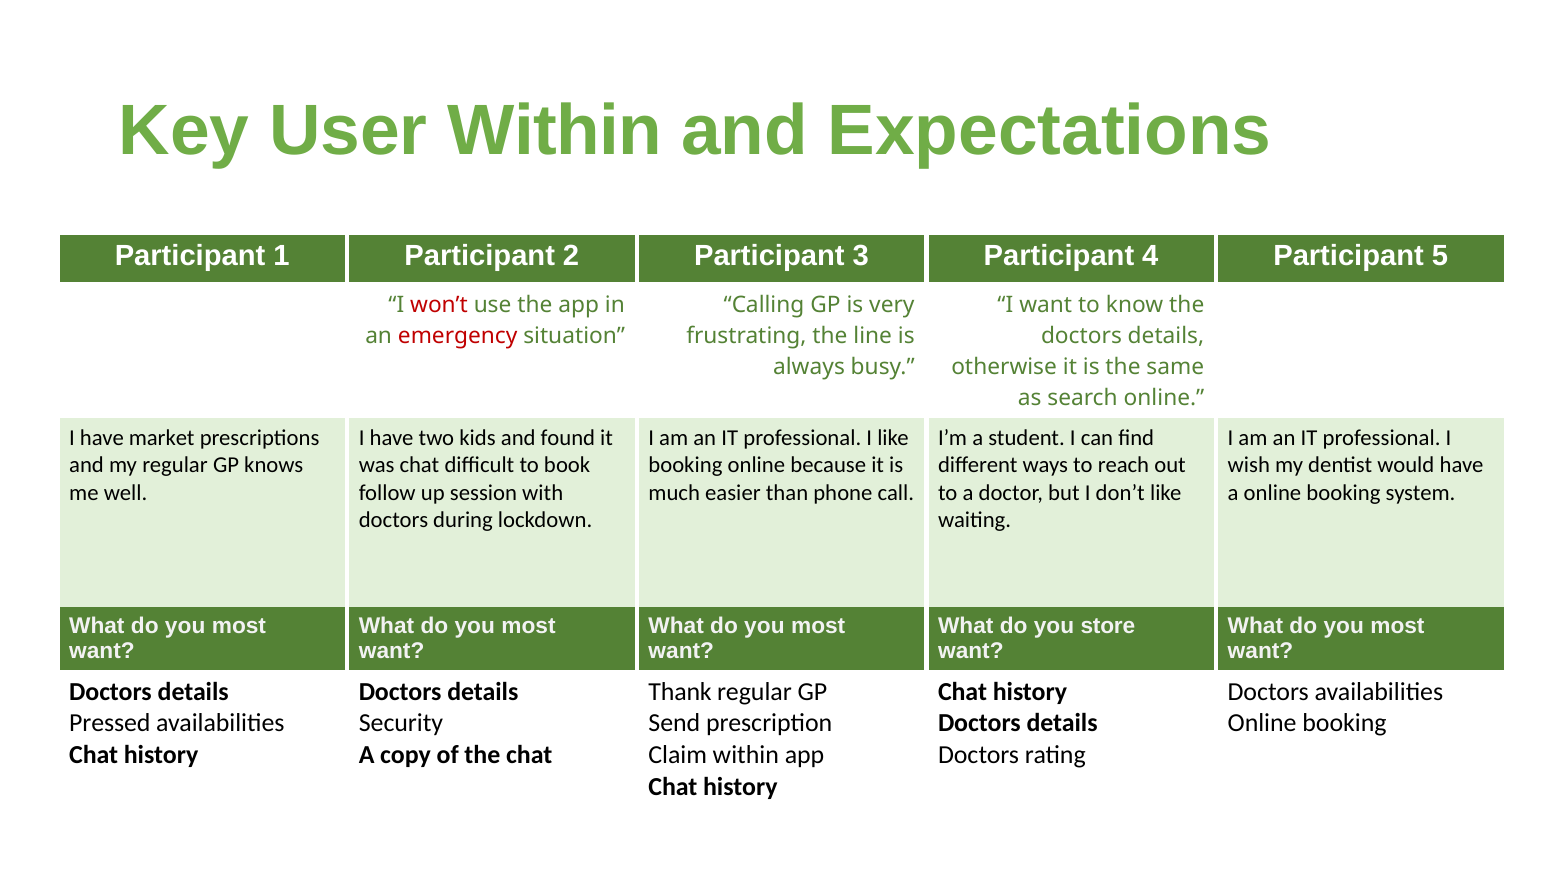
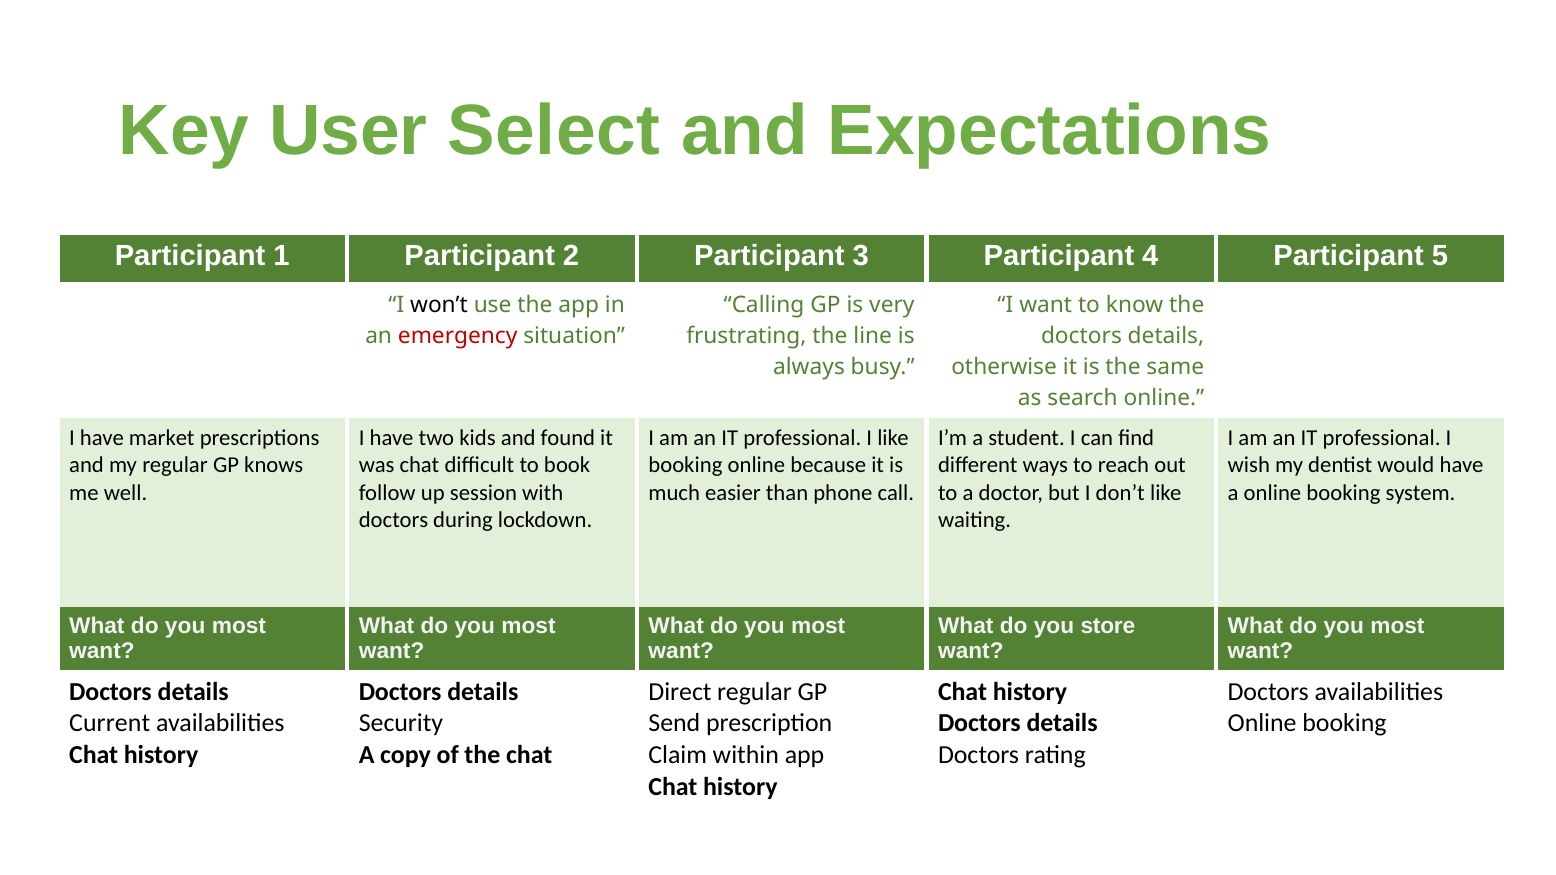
User Within: Within -> Select (554, 131)
won’t colour: red -> black (439, 305)
Thank: Thank -> Direct (680, 692)
Pressed: Pressed -> Current (110, 724)
